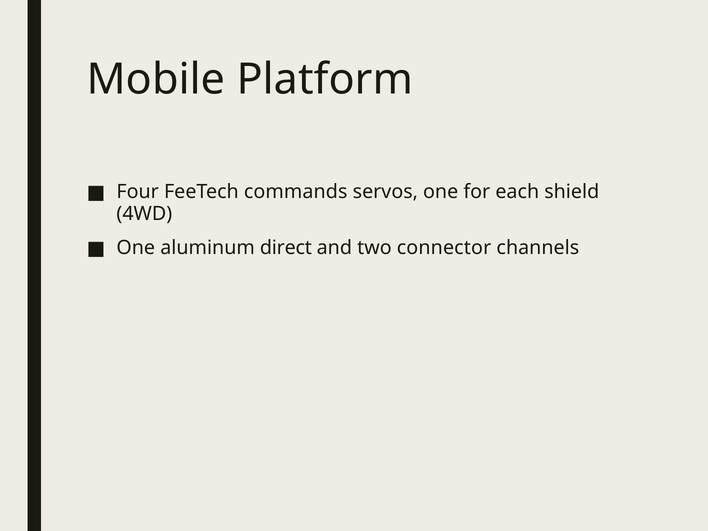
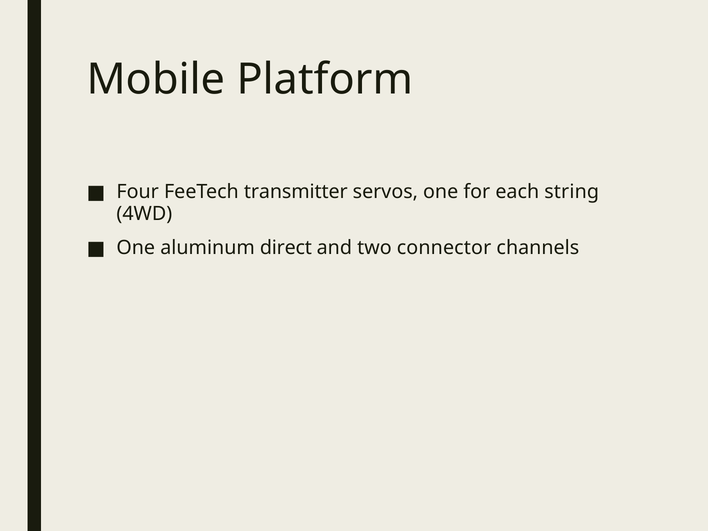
commands: commands -> transmitter (296, 192)
shield: shield -> string (572, 192)
